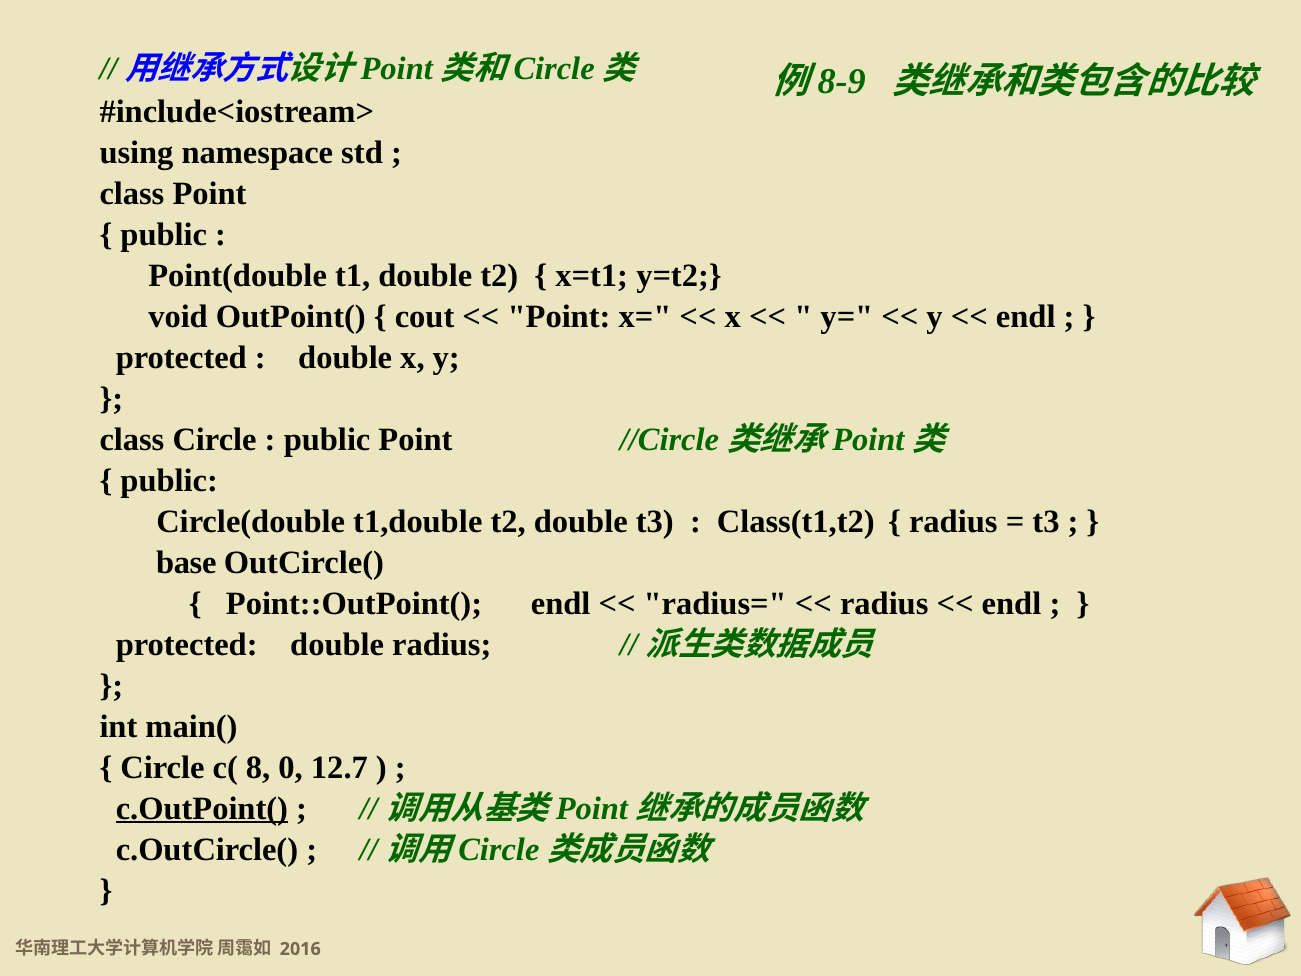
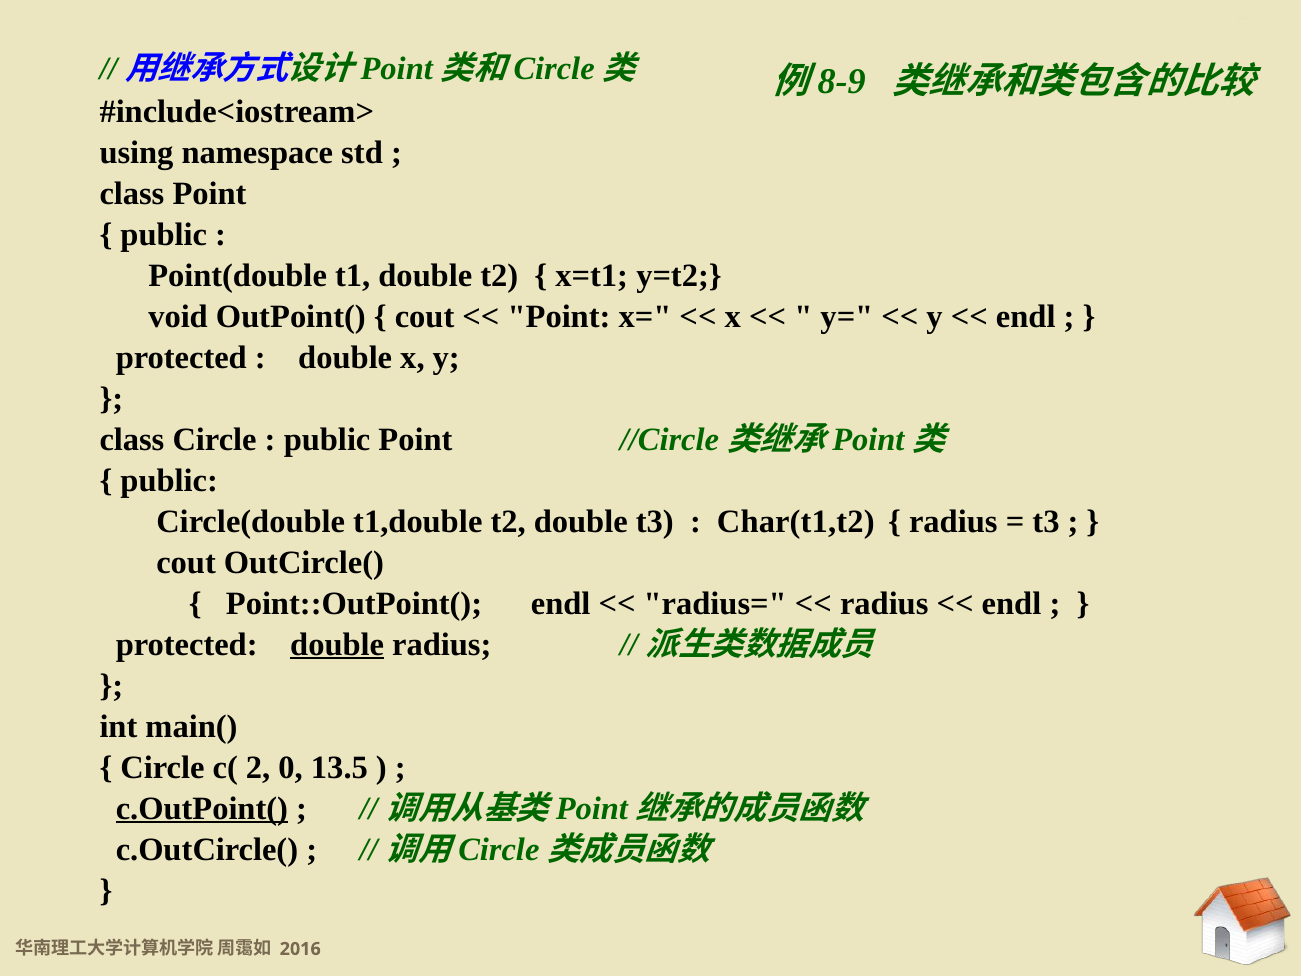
Class(t1,t2: Class(t1,t2 -> Char(t1,t2 (796, 521)
base: base -> cout (186, 562)
double underline: none -> present (337, 644)
c( 8: 8 -> 2 (258, 767)
12.7: 12.7 -> 13.5 (339, 767)
